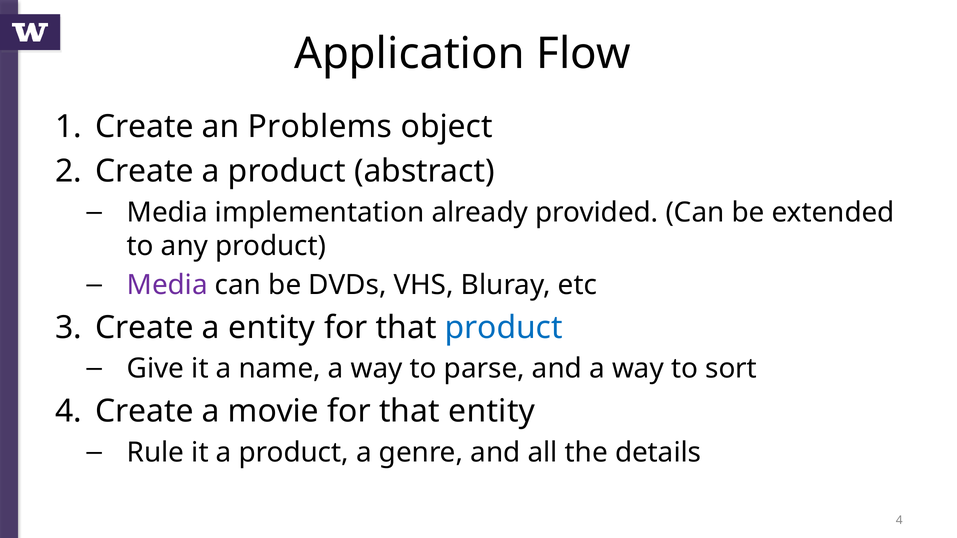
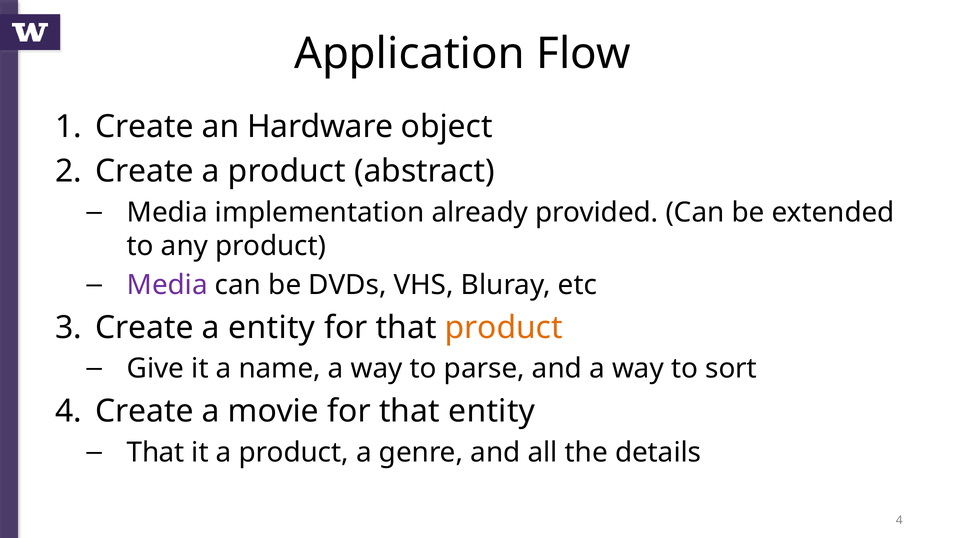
Problems: Problems -> Hardware (320, 127)
product colour: blue -> orange (504, 328)
Rule: Rule -> That (156, 453)
